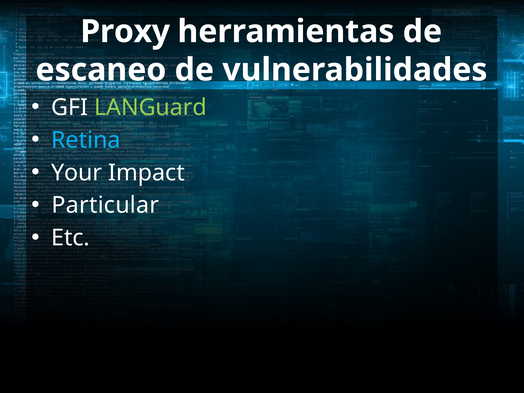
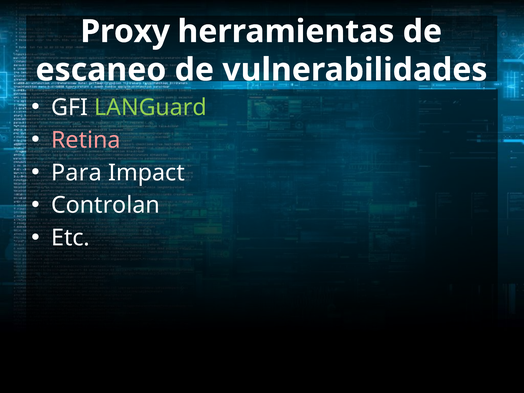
Retina colour: light blue -> pink (86, 140)
Your: Your -> Para (77, 173)
Particular: Particular -> Controlan (105, 205)
